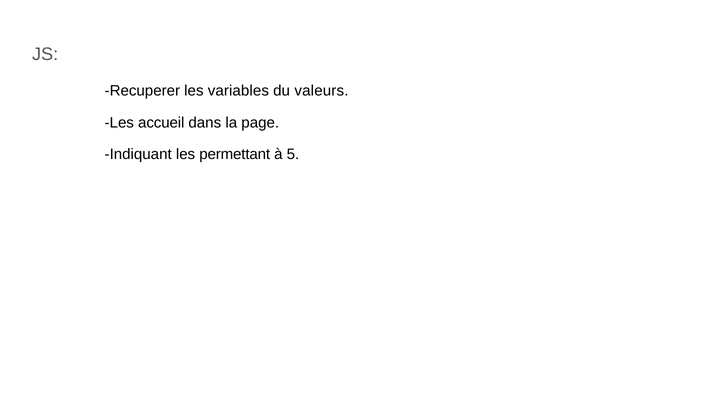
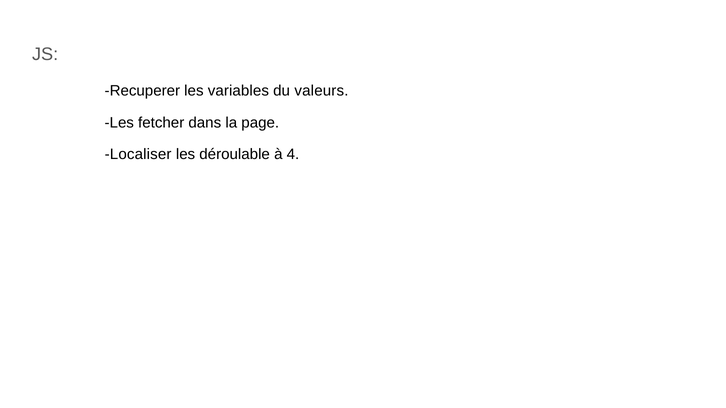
accueil: accueil -> fetcher (161, 123)
Indiquant: Indiquant -> Localiser (138, 154)
permettant: permettant -> déroulable (235, 154)
5: 5 -> 4 (293, 154)
